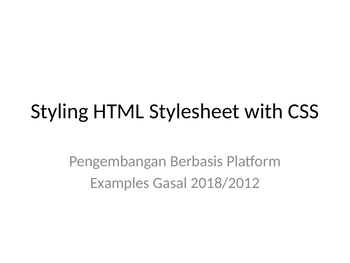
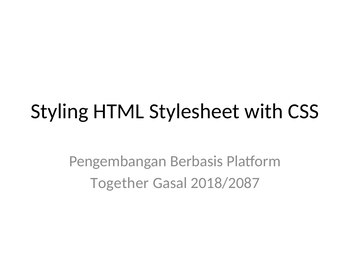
Examples: Examples -> Together (120, 183)
2018/2012: 2018/2012 -> 2018/2087 (225, 183)
